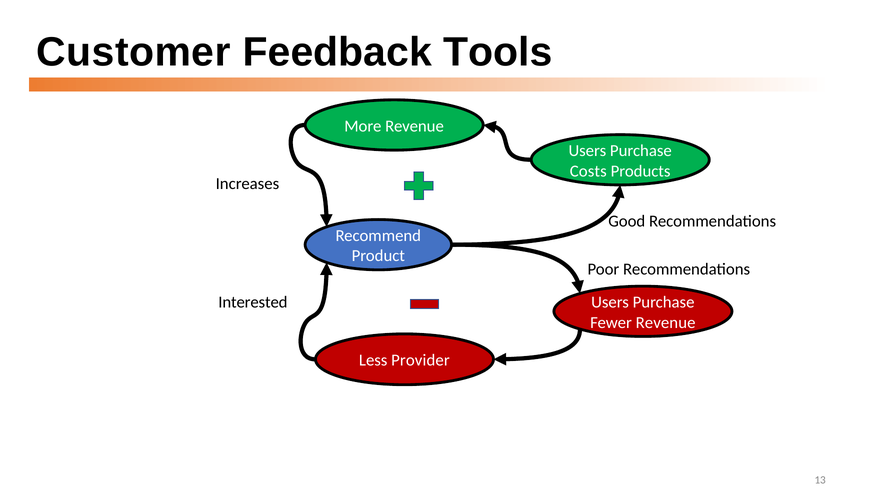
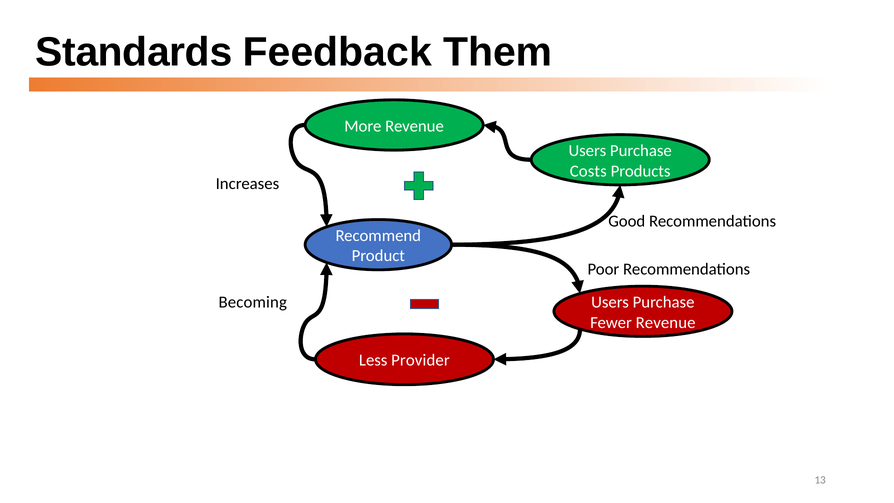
Customer: Customer -> Standards (134, 52)
Tools: Tools -> Them (498, 52)
Interested: Interested -> Becoming (253, 302)
